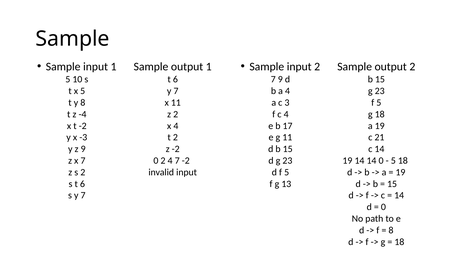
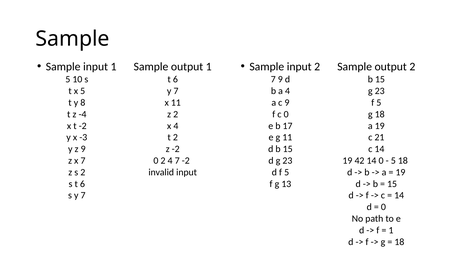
c 3: 3 -> 9 (287, 103)
c 4: 4 -> 0 (286, 114)
19 14: 14 -> 42 (359, 161)
8: 8 -> 1 (391, 231)
